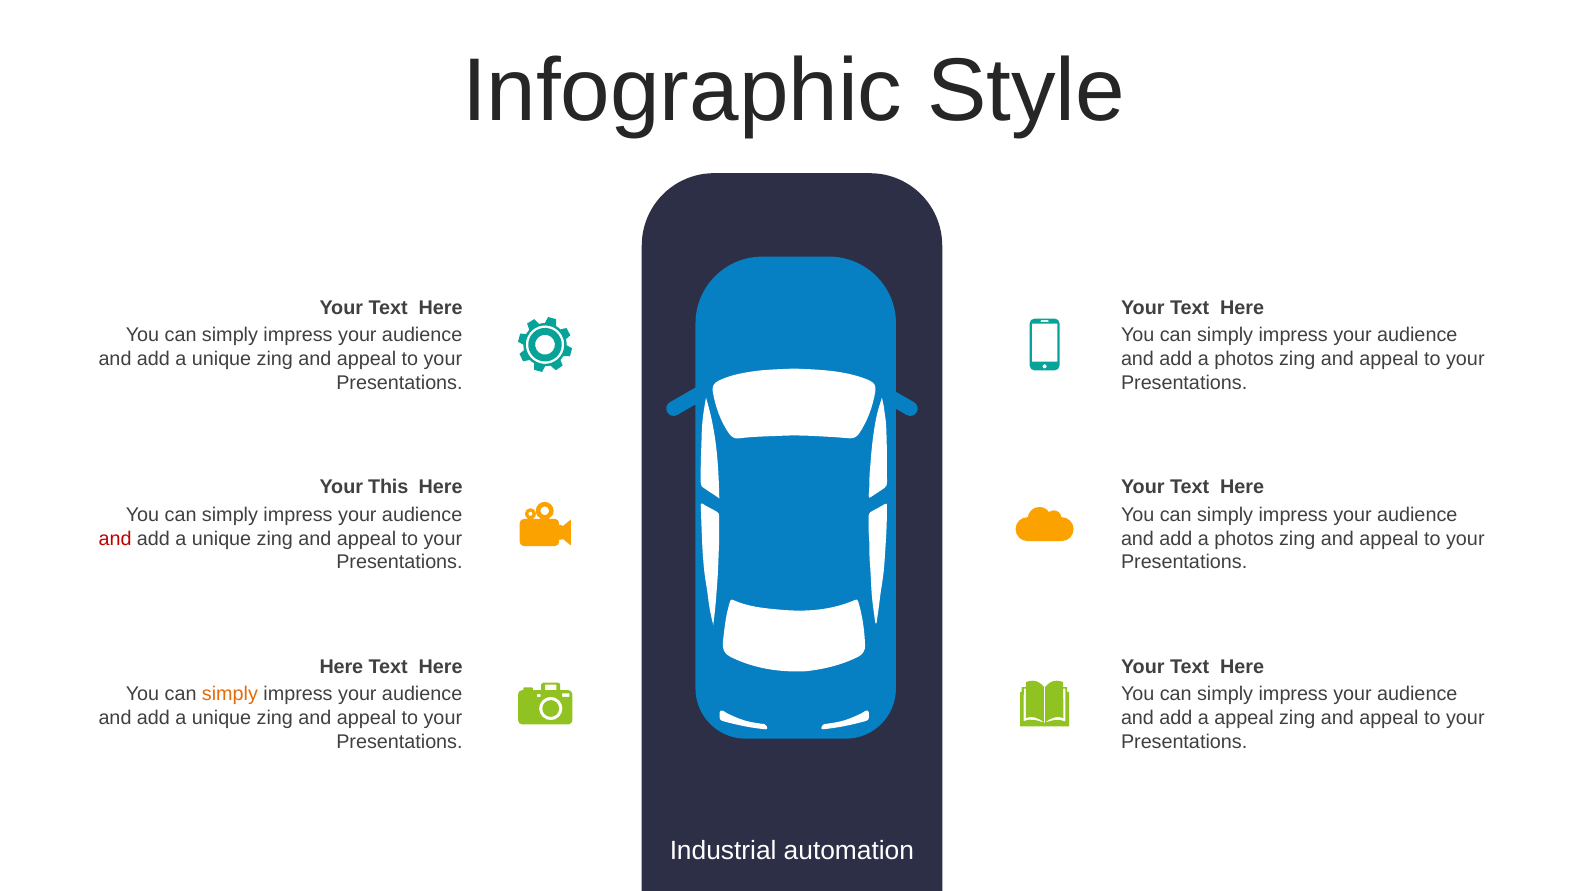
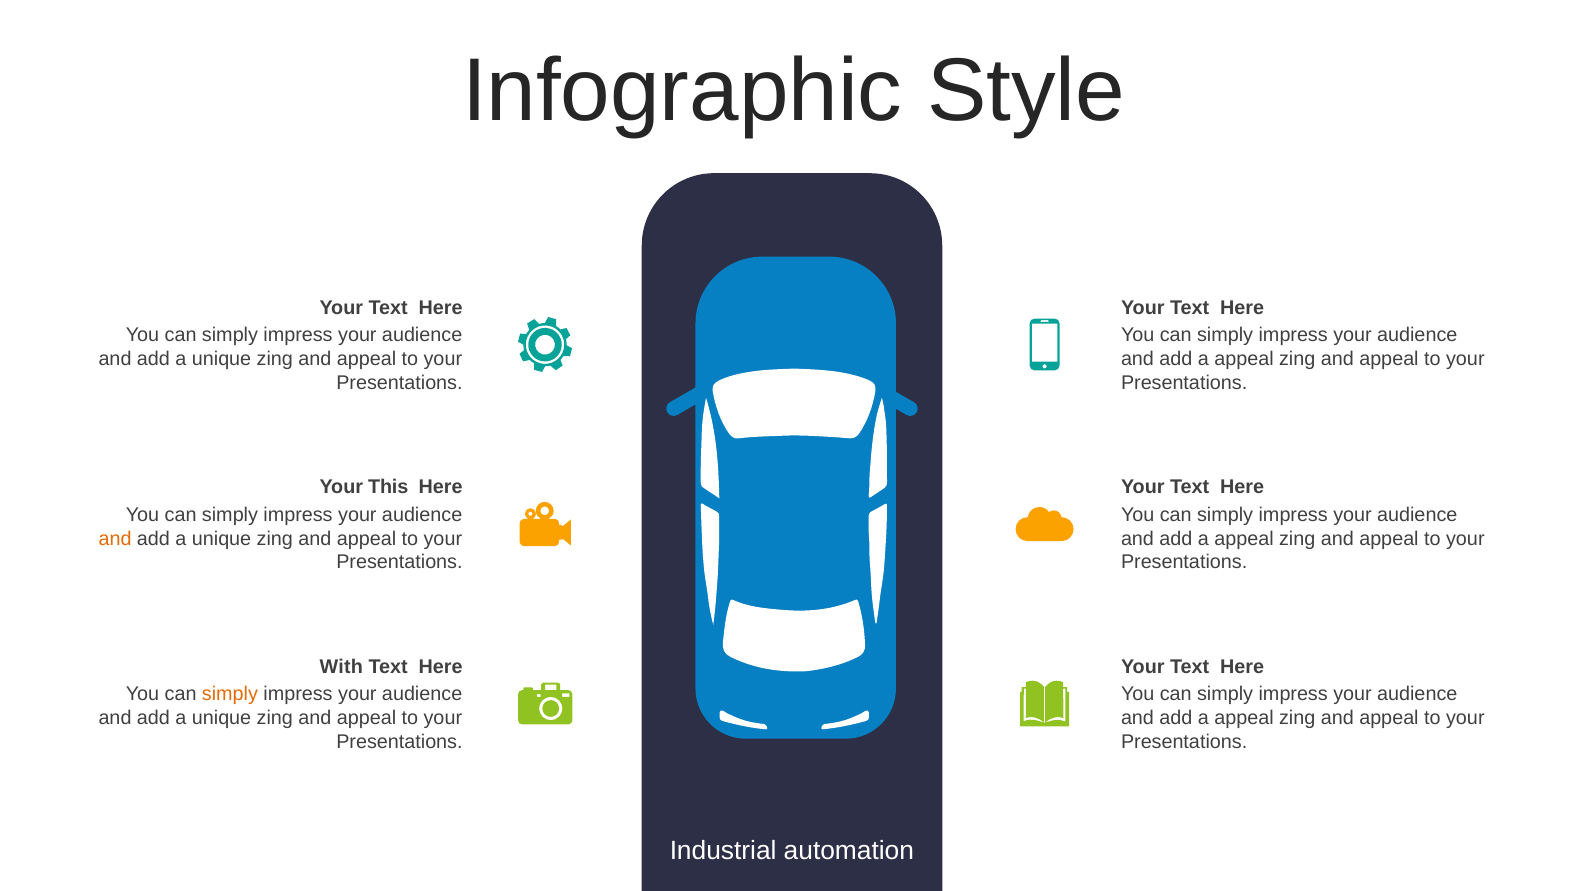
photos: photos -> appeal (1244, 359)
and colour: red -> orange (115, 539)
photos: photos -> appeal (1244, 539)
Here: Here -> With (341, 667)
